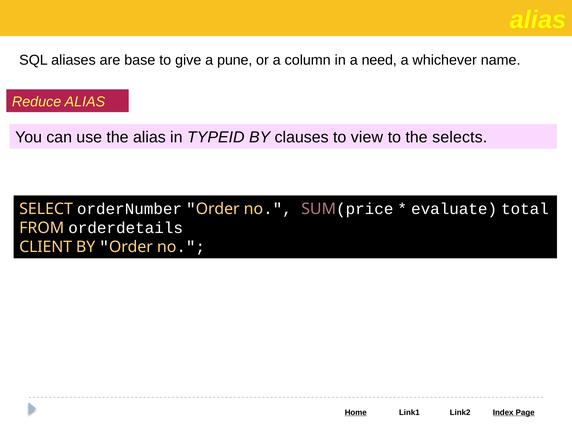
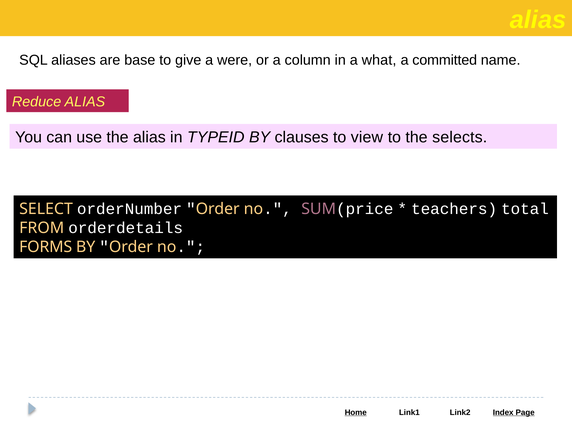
pune: pune -> were (235, 60)
need: need -> what (379, 60)
whichever: whichever -> committed (445, 60)
evaluate: evaluate -> teachers (454, 209)
CLIENT: CLIENT -> FORMS (46, 247)
